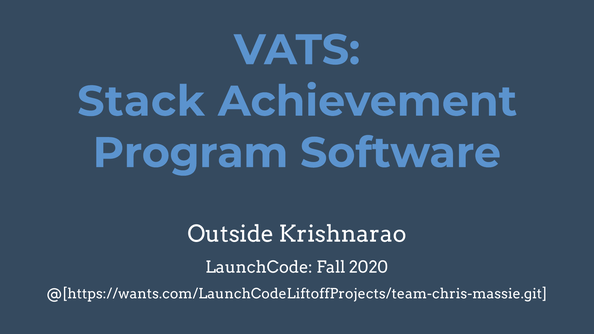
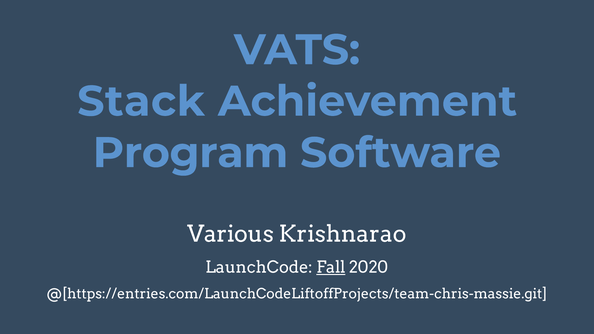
Outside: Outside -> Various (231, 234)
Fall underline: none -> present (331, 267)
@[https://wants.com/LaunchCodeLiftoffProjects/team-chris-massie.git: @[https://wants.com/LaunchCodeLiftoffProjects/team-chris-massie.git -> @[https://entries.com/LaunchCodeLiftoffProjects/team-chris-massie.git (297, 294)
